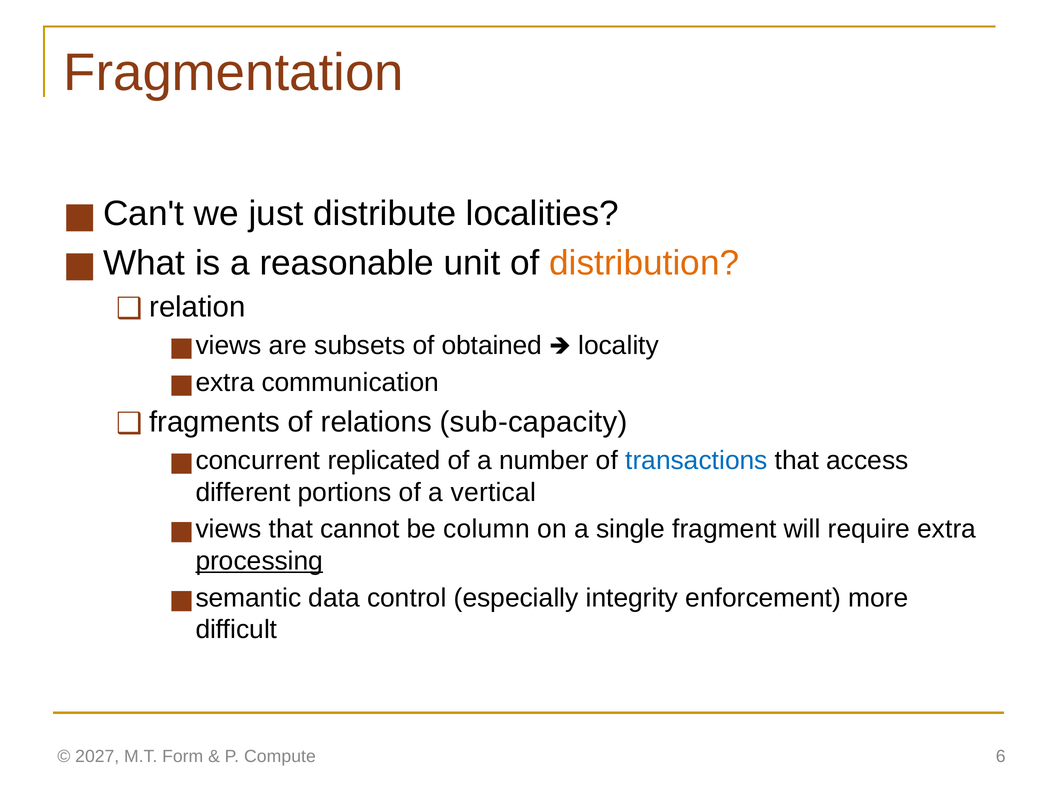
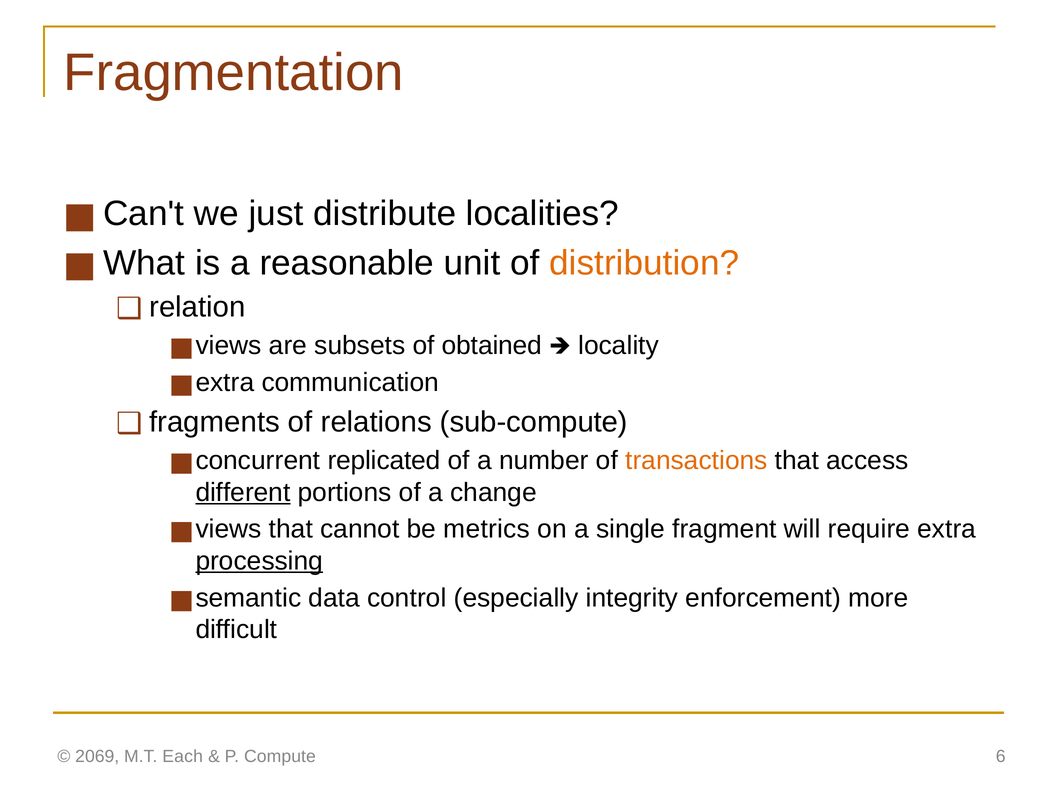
sub-capacity: sub-capacity -> sub-compute (534, 423)
transactions colour: blue -> orange (696, 461)
different underline: none -> present (243, 493)
vertical: vertical -> change (494, 493)
column: column -> metrics (487, 530)
2027: 2027 -> 2069 (97, 757)
Form: Form -> Each (183, 757)
